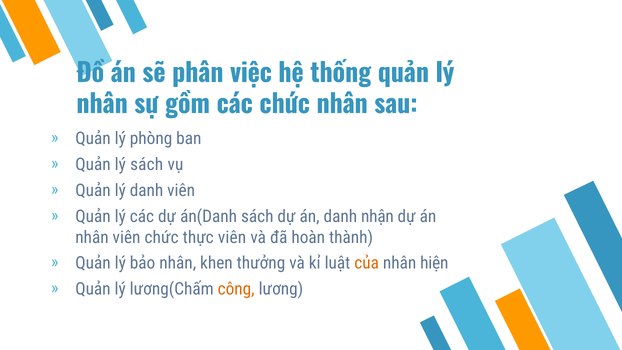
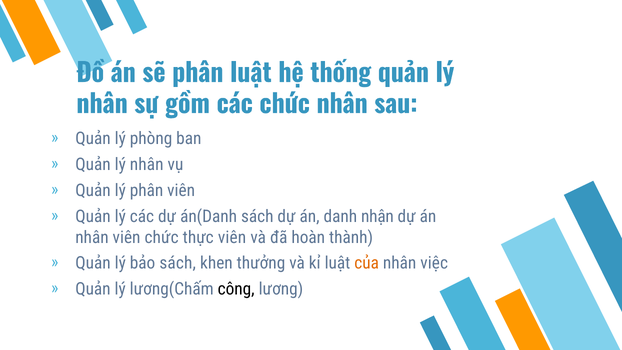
phân việc: việc -> luật (251, 73)
sách: sách -> nhân (147, 165)
lý danh: danh -> phân (147, 191)
bảo nhân: nhân -> sách (178, 263)
hiện: hiện -> việc (434, 263)
công colour: orange -> black (236, 289)
